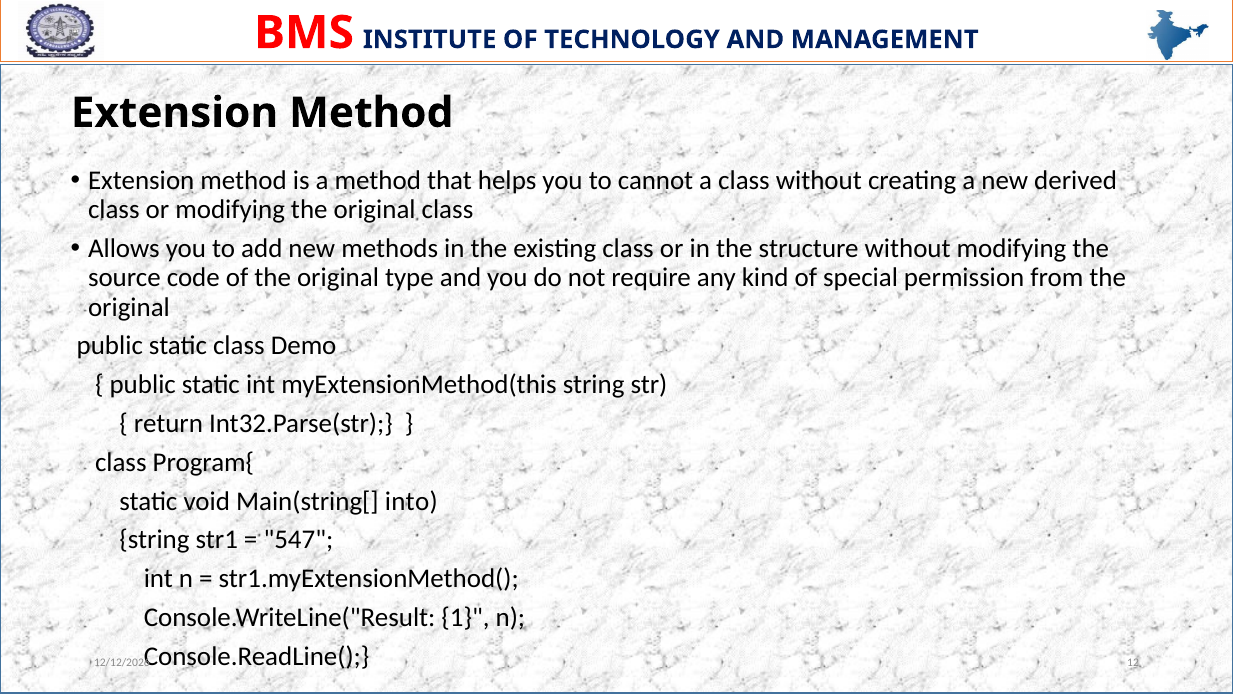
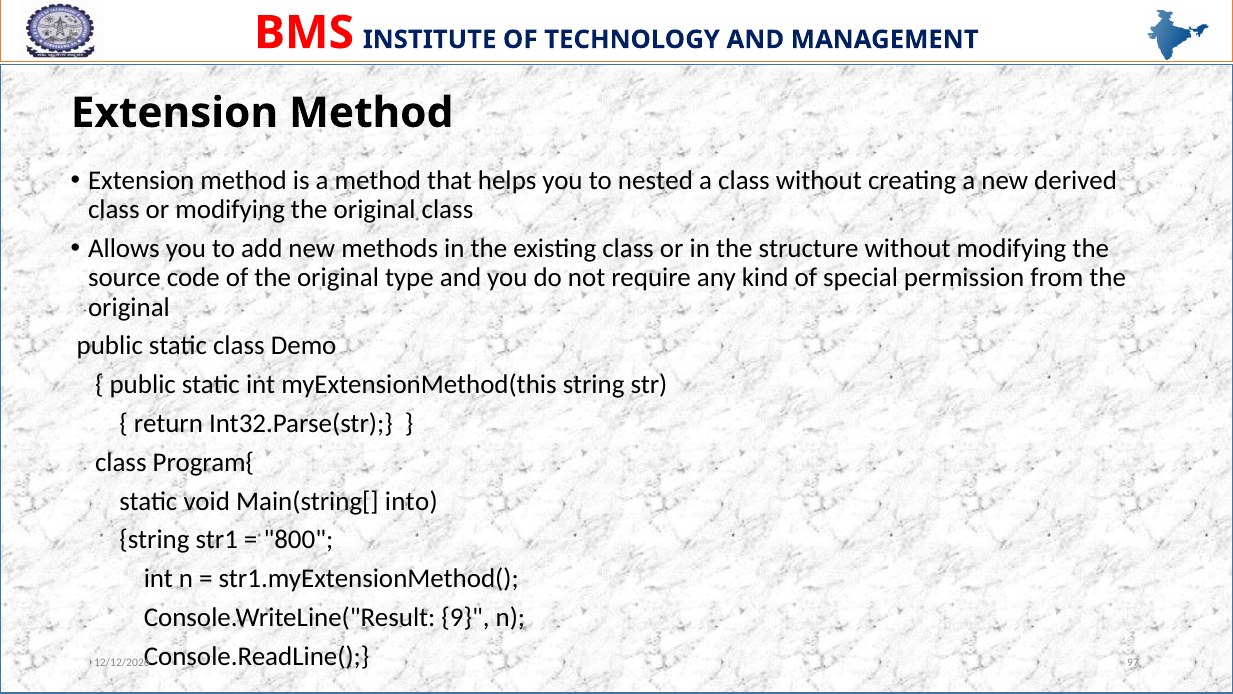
cannot: cannot -> nested (655, 181)
547: 547 -> 800 (298, 540)
1: 1 -> 9 (466, 617)
12: 12 -> 97 (1133, 662)
